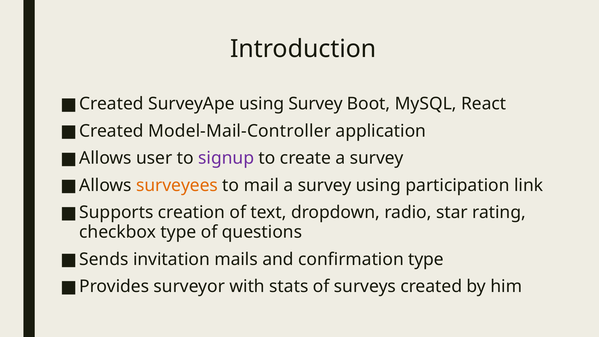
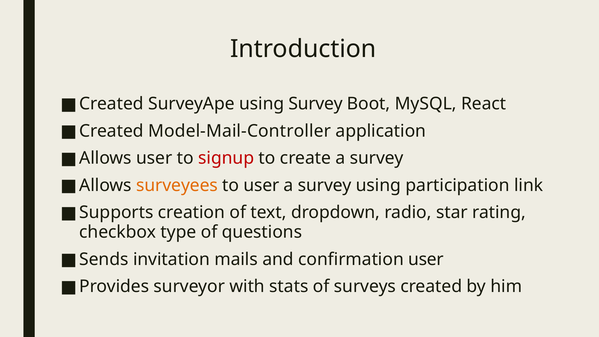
signup colour: purple -> red (226, 158)
to mail: mail -> user (261, 185)
confirmation type: type -> user (426, 259)
